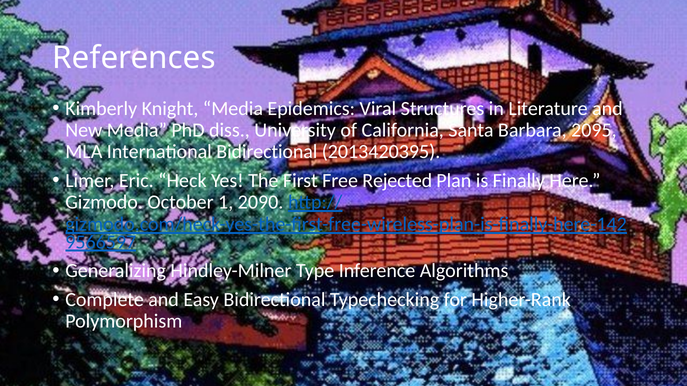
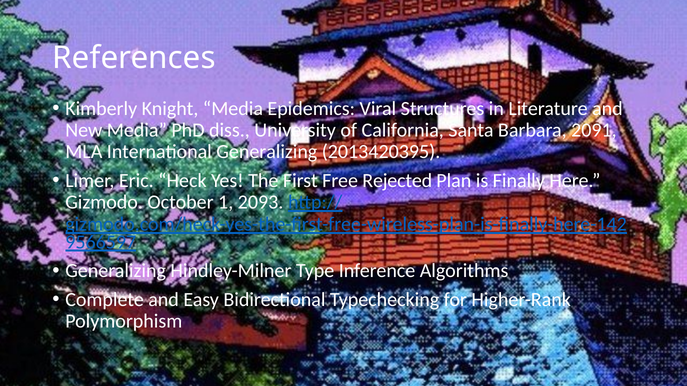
2095: 2095 -> 2091 (594, 130)
International Bidirectional: Bidirectional -> Generalizing (267, 152)
2090: 2090 -> 2093 (261, 203)
